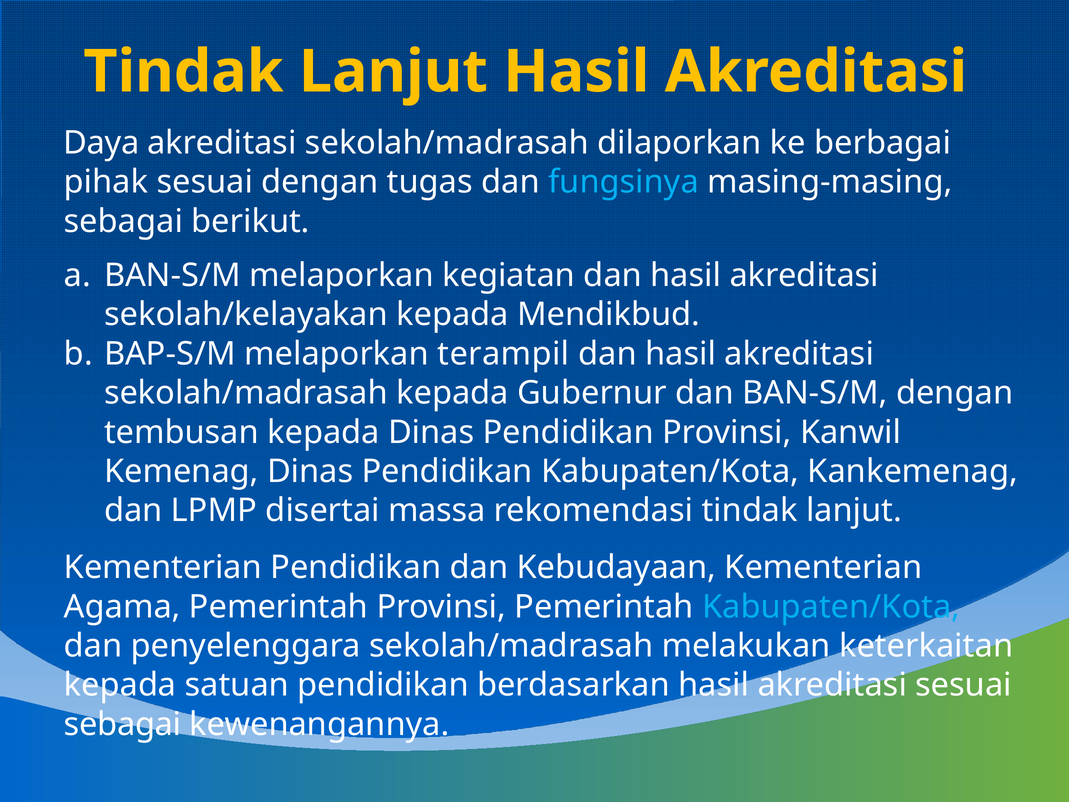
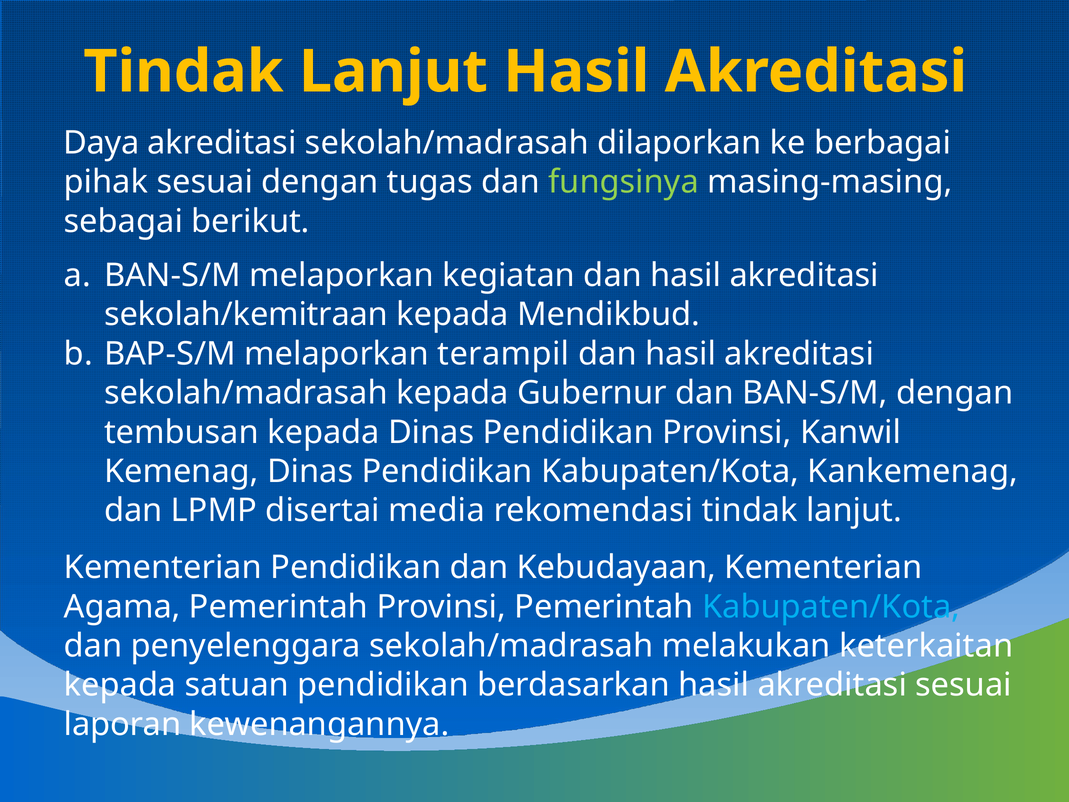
fungsinya colour: light blue -> light green (624, 182)
sekolah/kelayakan: sekolah/kelayakan -> sekolah/kemitraan (246, 315)
massa: massa -> media (437, 510)
sebagai: sebagai -> laporan (123, 724)
